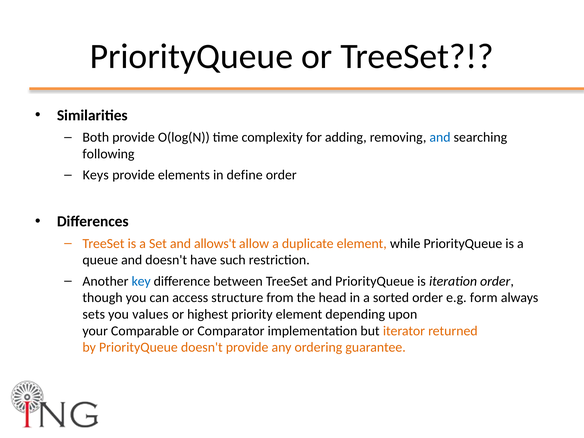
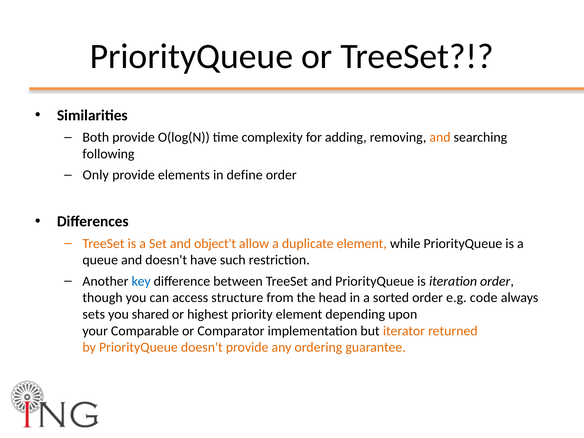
and colour: blue -> orange (440, 137)
Keys: Keys -> Only (96, 175)
allows't: allows't -> object't (215, 244)
form: form -> code (484, 298)
values: values -> shared (150, 314)
